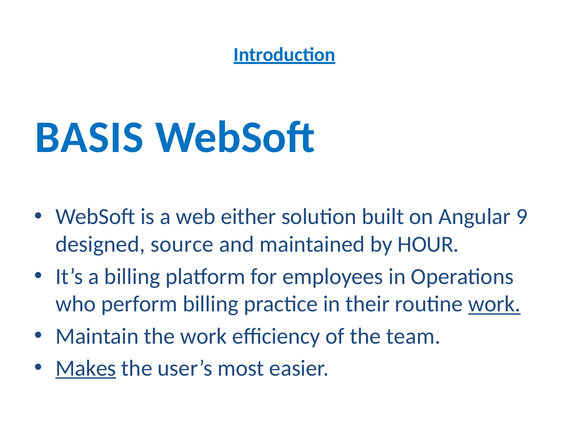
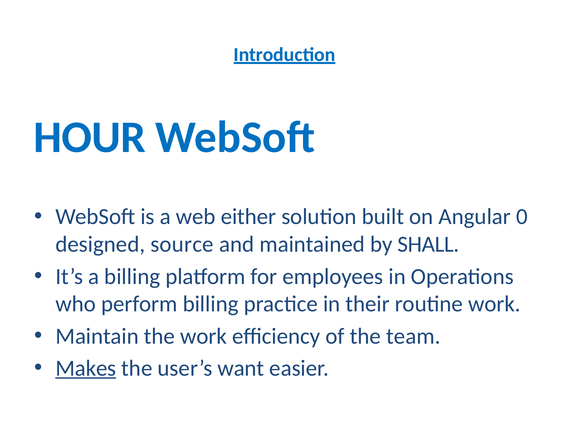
BASIS: BASIS -> HOUR (90, 137)
9: 9 -> 0 (522, 217)
HOUR: HOUR -> SHALL (428, 244)
work underline: present -> none (494, 304)
most: most -> want (241, 368)
